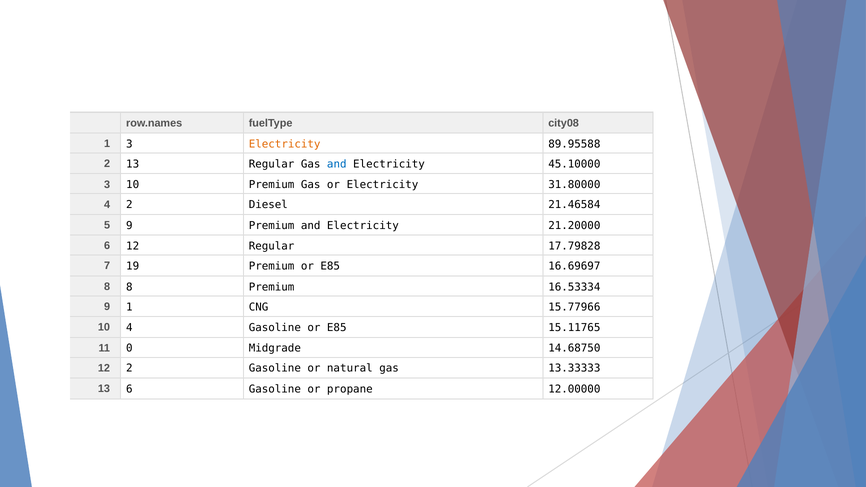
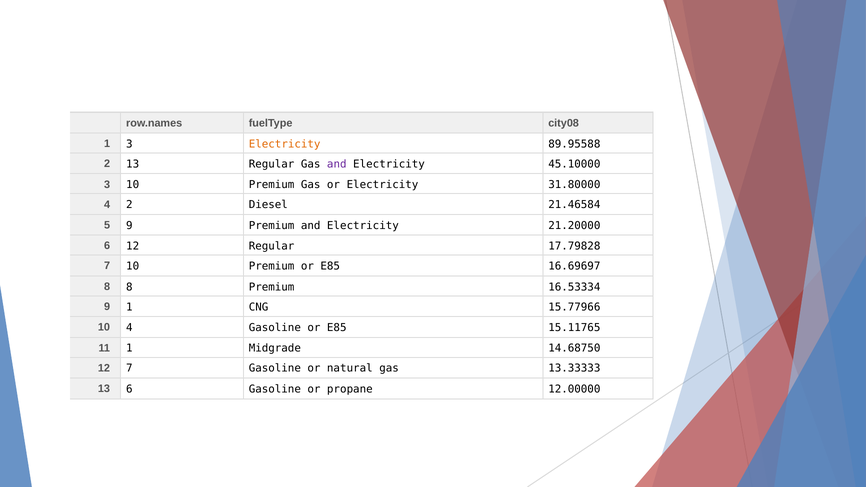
and colour: blue -> purple (337, 164)
7 19: 19 -> 10 (133, 266)
11 0: 0 -> 1 (129, 349)
12 2: 2 -> 7 (129, 369)
